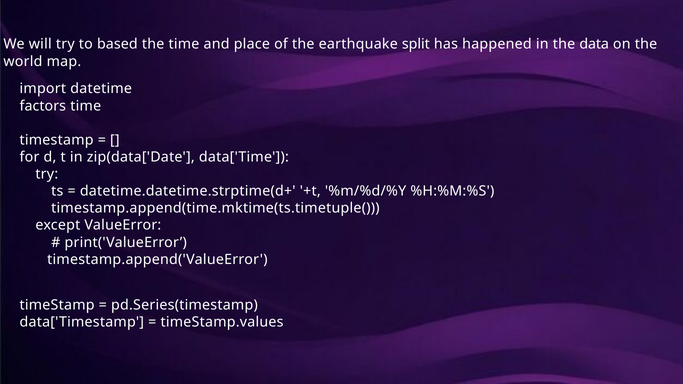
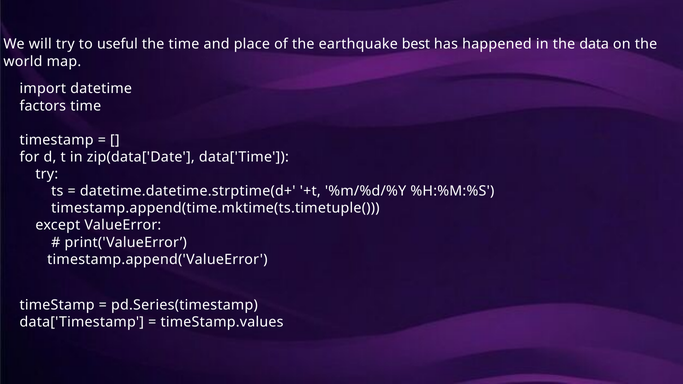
based: based -> useful (117, 44)
split: split -> best (416, 44)
